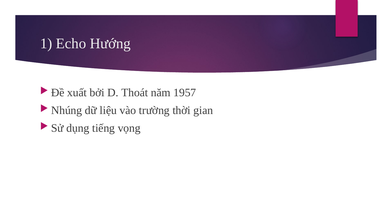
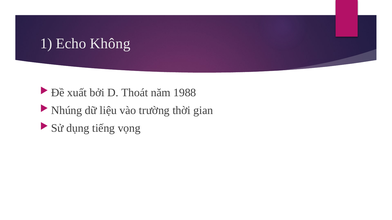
Hướng: Hướng -> Không (110, 44)
1957: 1957 -> 1988 (185, 93)
